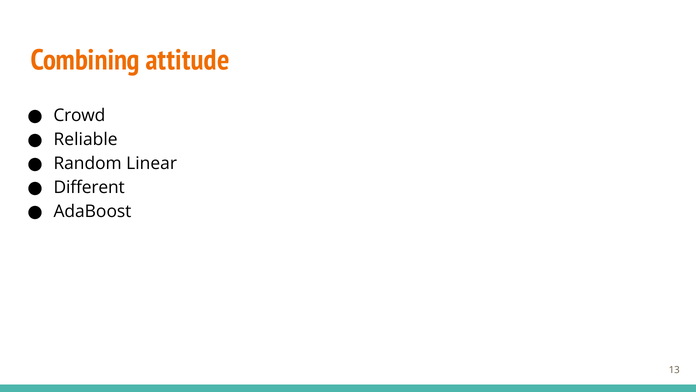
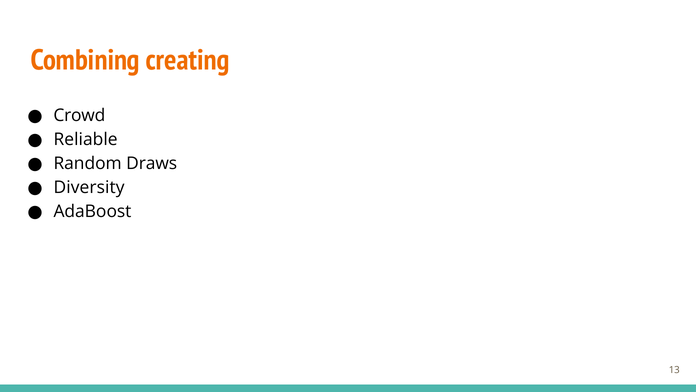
attitude: attitude -> creating (188, 60)
Linear: Linear -> Draws (152, 163)
Different: Different -> Diversity (89, 187)
